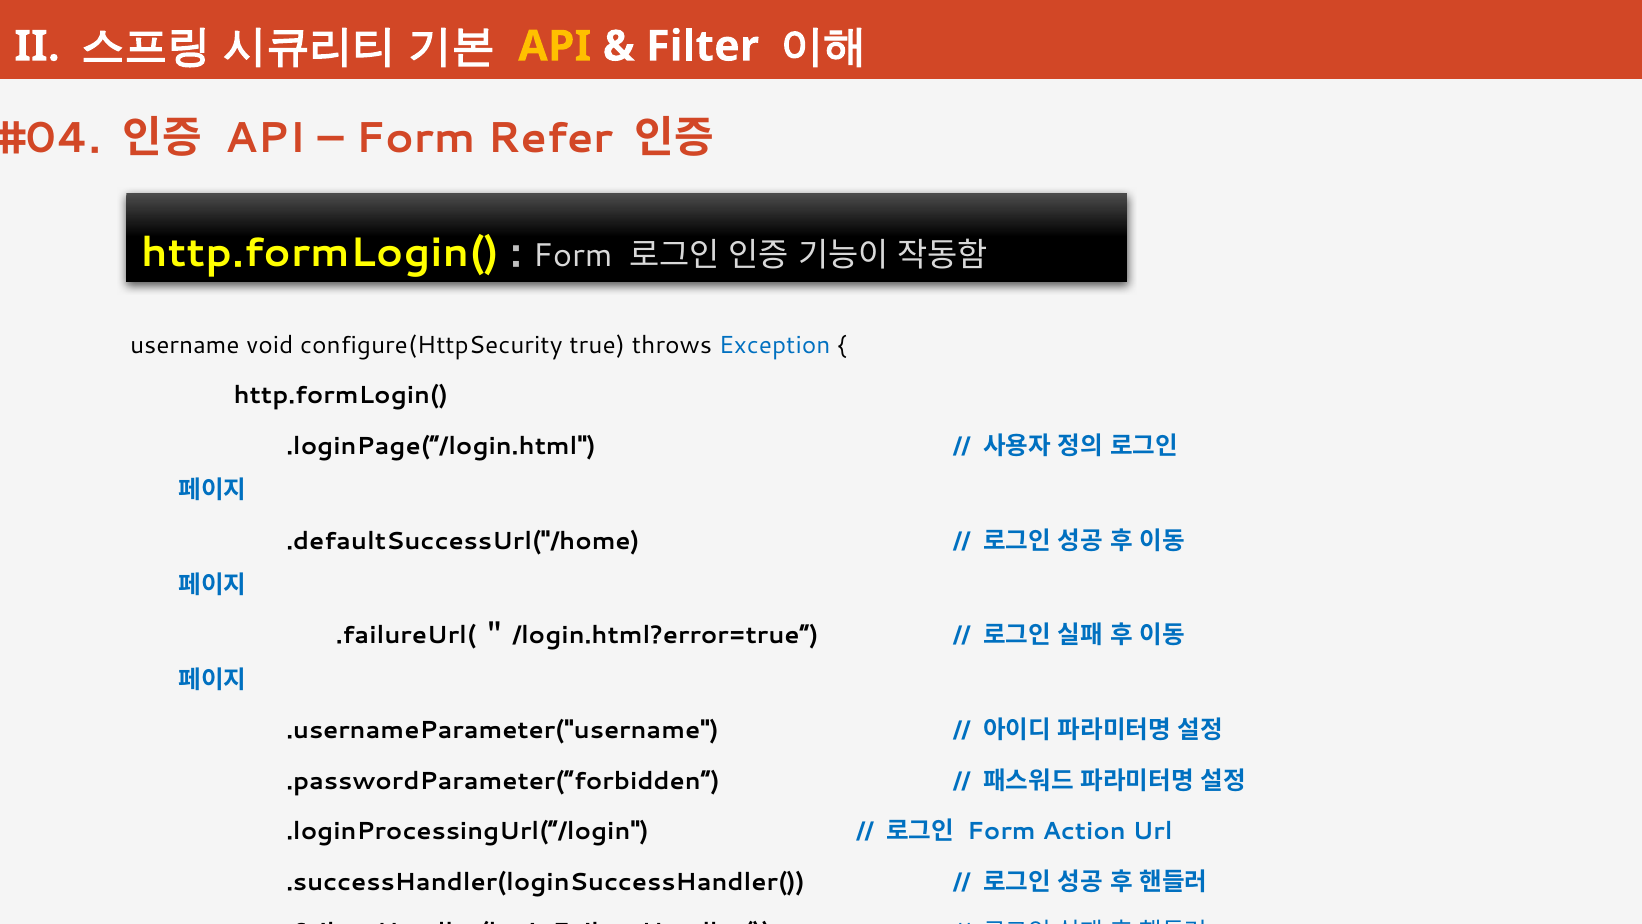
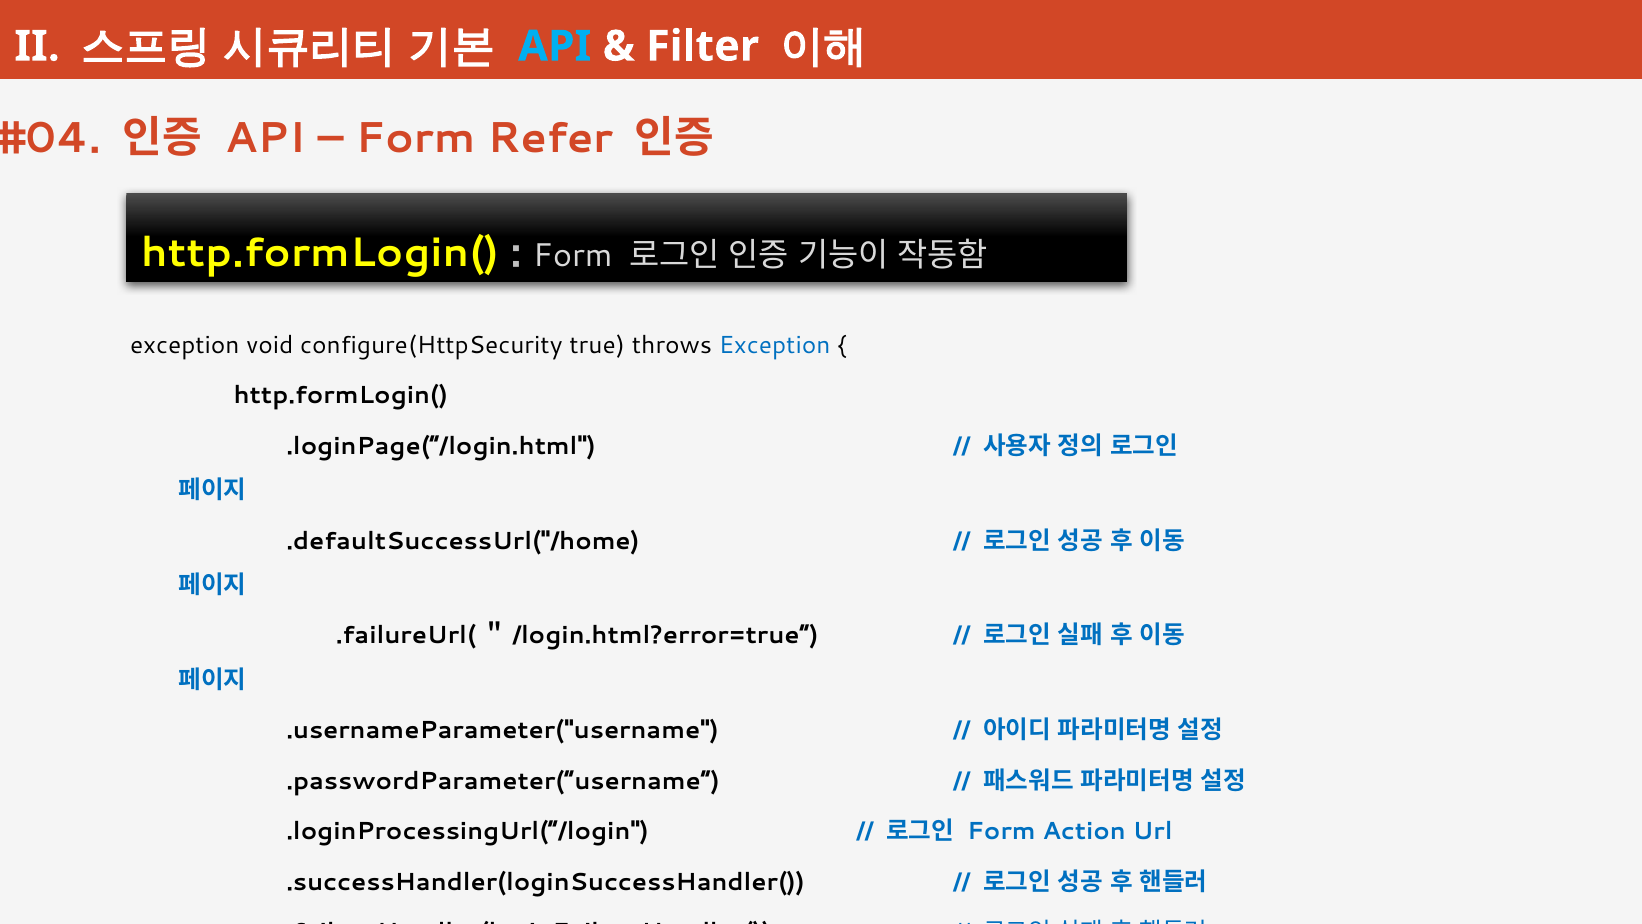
API colour: yellow -> light blue (555, 46)
username: username -> exception (185, 345)
.passwordParameter(“forbidden: .passwordParameter(“forbidden -> .passwordParameter(“username (503, 781)
